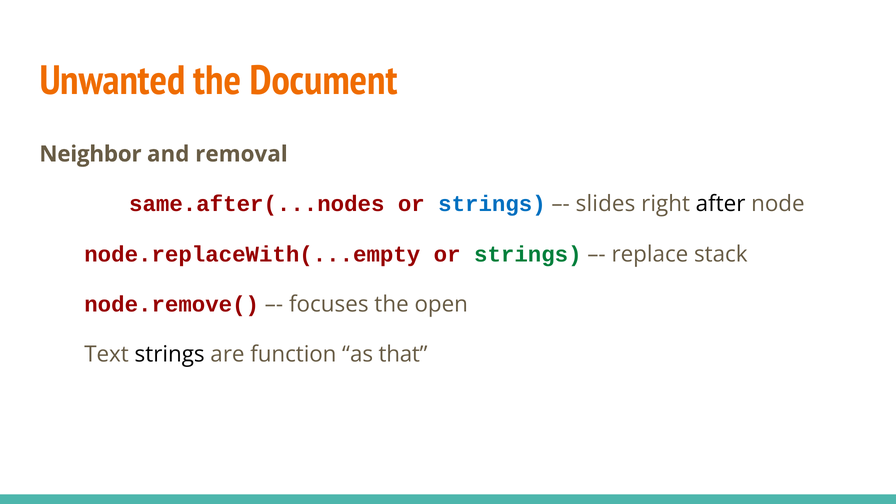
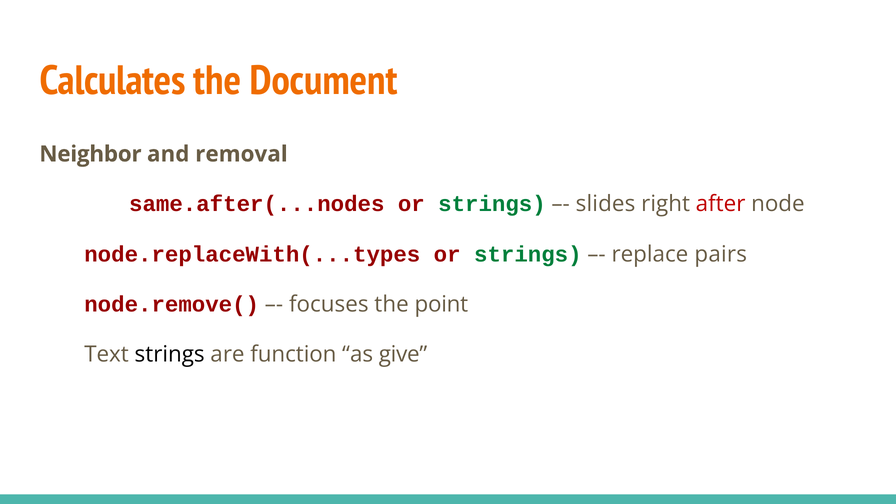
Unwanted: Unwanted -> Calculates (112, 81)
strings colour: blue -> green (492, 204)
after colour: black -> red (721, 204)
node.replaceWith(...empty: node.replaceWith(...empty -> node.replaceWith(...types (252, 254)
stack: stack -> pairs (721, 254)
open: open -> point (441, 304)
that: that -> give (403, 354)
